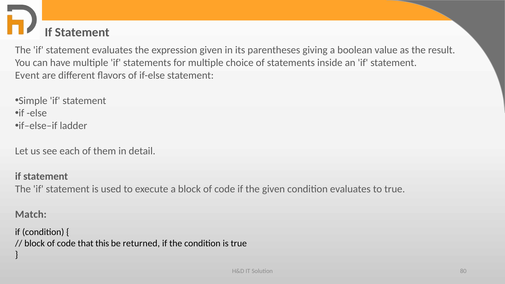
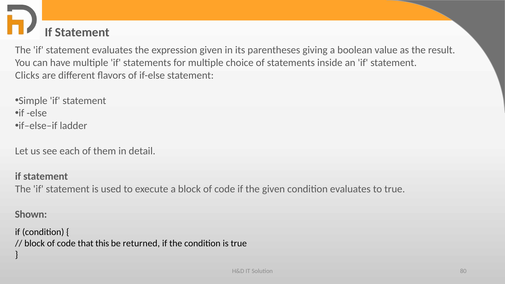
Event: Event -> Clicks (27, 75)
Match: Match -> Shown (31, 214)
